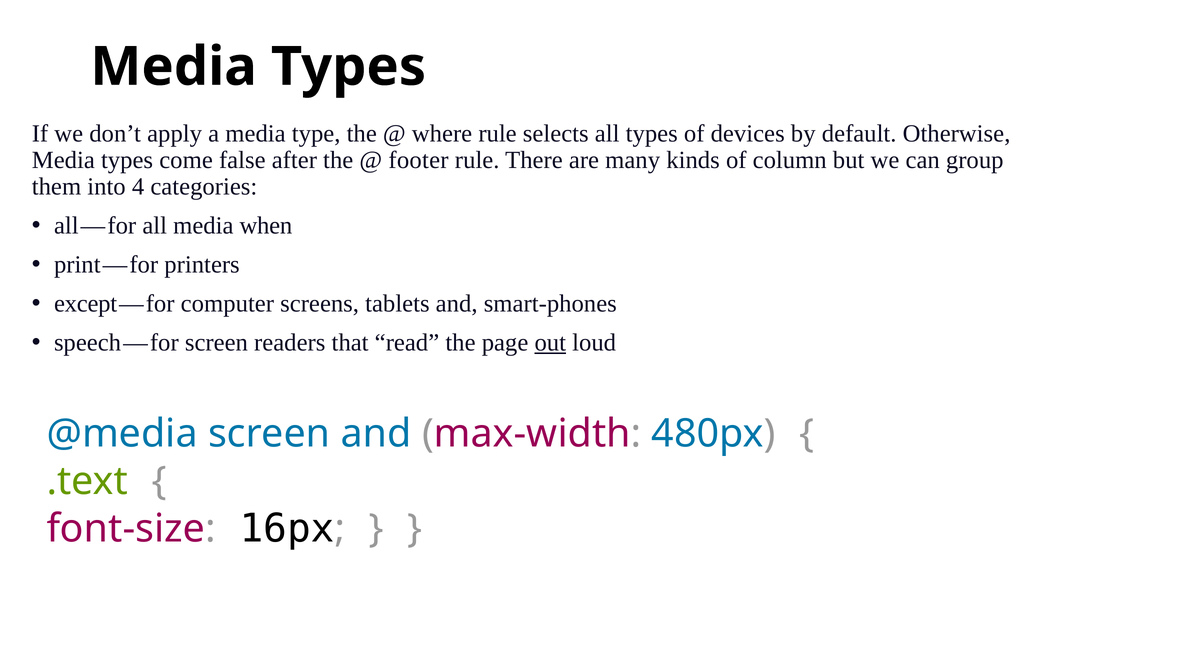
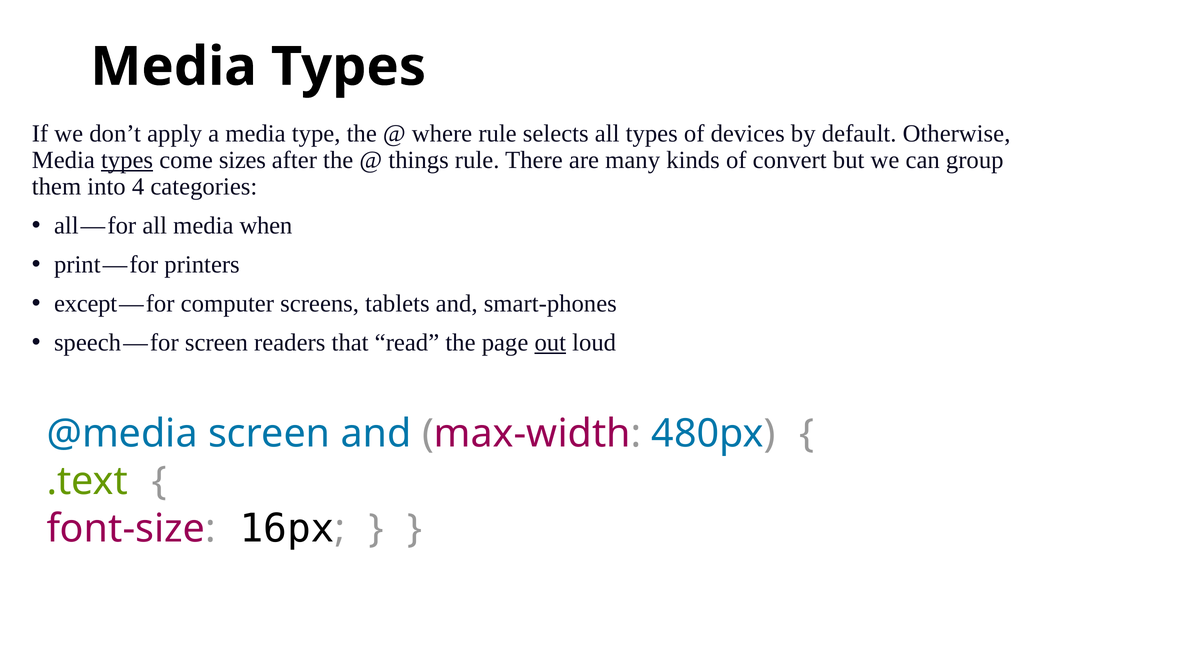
types underline: none -> present (127, 160)
false: false -> sizes (242, 160)
footer: footer -> things (419, 160)
column: column -> convert (790, 160)
